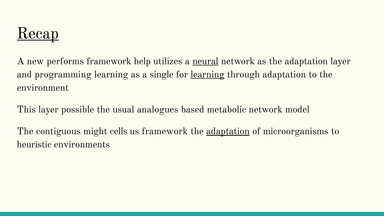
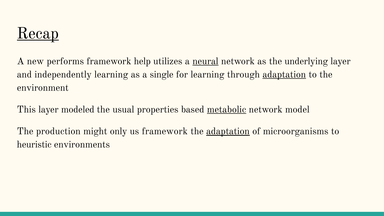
as the adaptation: adaptation -> underlying (306, 61)
programming: programming -> independently (63, 74)
learning underline: present -> none (207, 74)
adaptation underline: none -> present (284, 74)
possible: possible -> modeled (78, 109)
analogues: analogues -> properties (158, 109)
metabolic underline: none -> present (227, 109)
contiguous: contiguous -> production (58, 131)
cells: cells -> only (119, 131)
